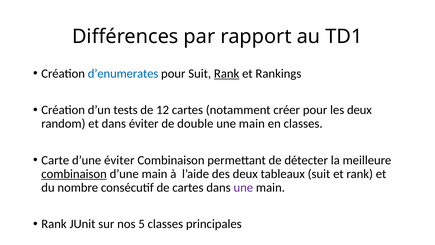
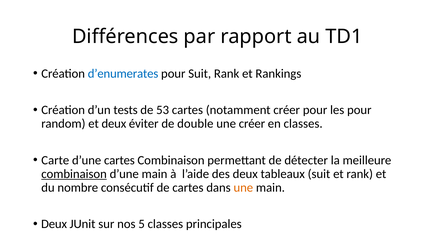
Rank underline: present -> none (227, 74)
12: 12 -> 53 (163, 110)
les deux: deux -> pour (359, 110)
et dans: dans -> deux (114, 124)
main: main -> créer (252, 124)
d’une éviter: éviter -> cartes (119, 160)
une colour: purple -> orange (243, 187)
Rank: Rank -> Deux (54, 224)
